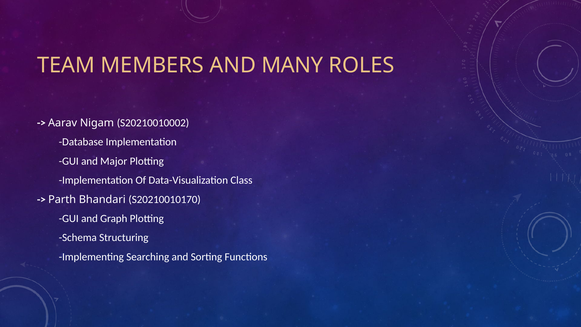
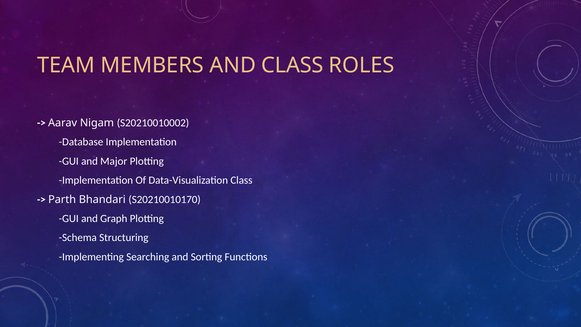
AND MANY: MANY -> CLASS (292, 65)
